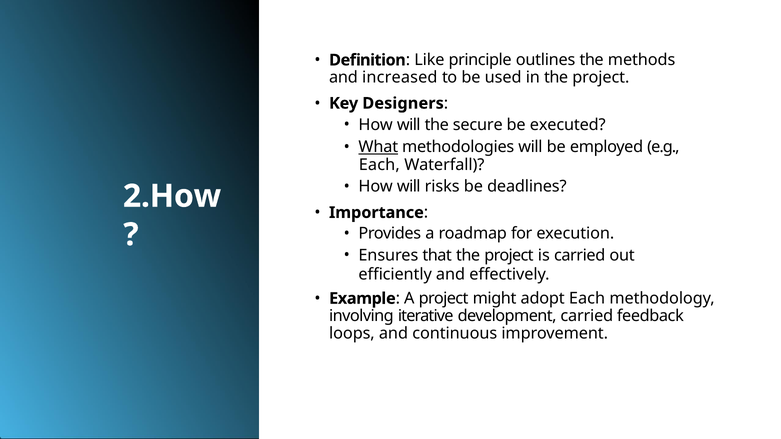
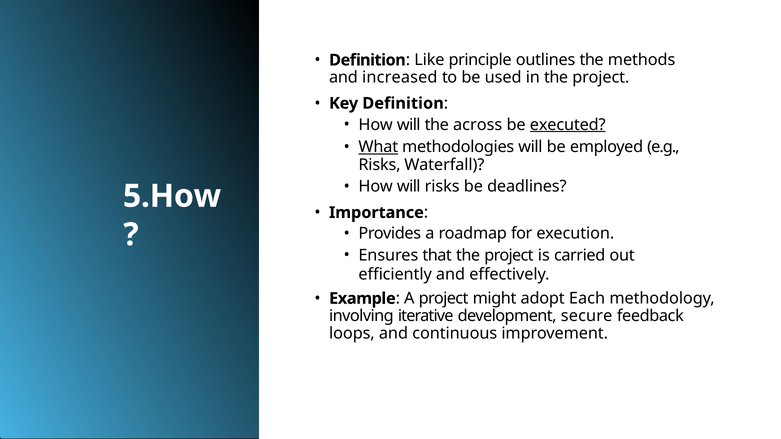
Key Designers: Designers -> Definition (403, 103)
secure: secure -> across (478, 125)
executed underline: none -> present (568, 125)
Each: Each -> Risks (379, 165)
2.How: 2.How -> 5.How (172, 196)
development carried: carried -> secure (587, 316)
